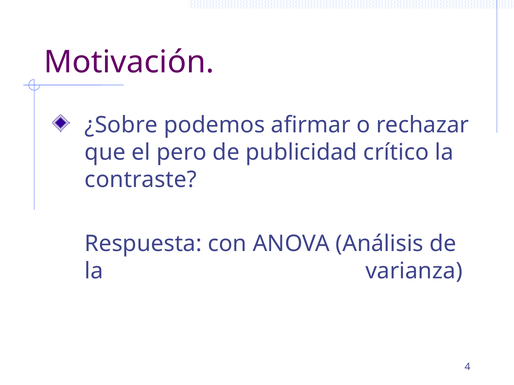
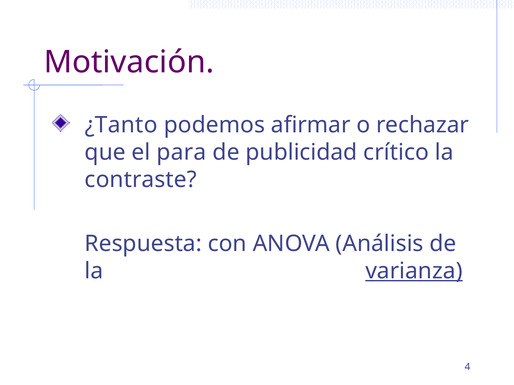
¿Sobre: ¿Sobre -> ¿Tanto (121, 125)
pero: pero -> para (181, 152)
varianza underline: none -> present (414, 271)
